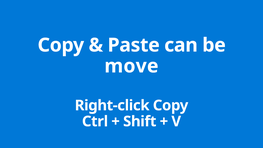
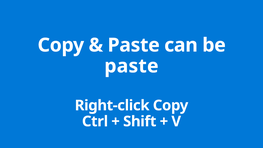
move: move -> paste (131, 66)
